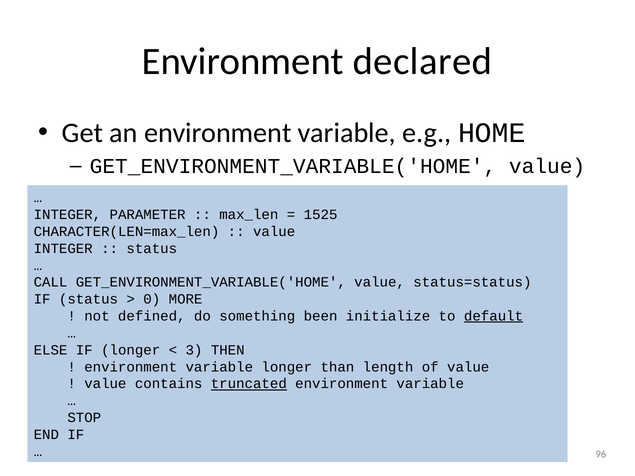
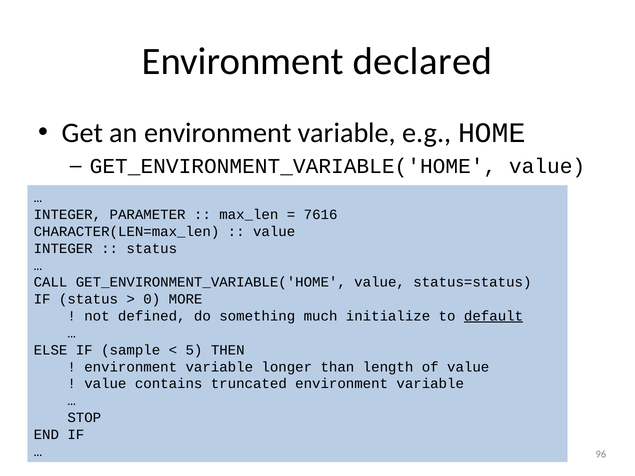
1525: 1525 -> 7616 (321, 215)
been: been -> much (321, 316)
IF longer: longer -> sample (131, 350)
3: 3 -> 5 (194, 350)
truncated underline: present -> none (249, 384)
